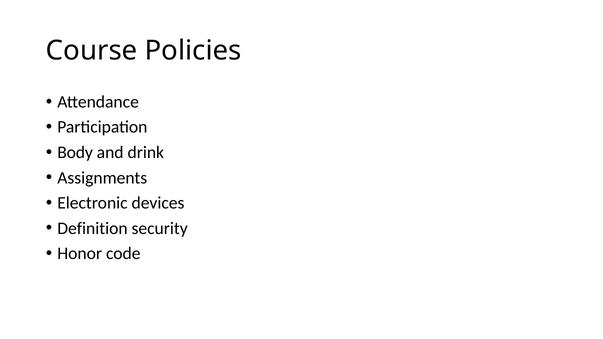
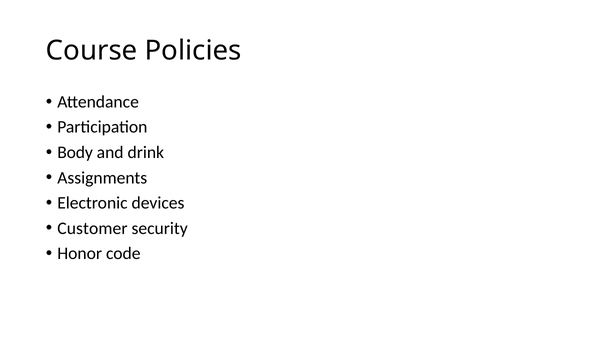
Definition: Definition -> Customer (92, 228)
